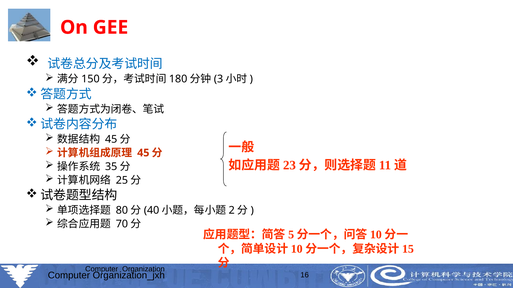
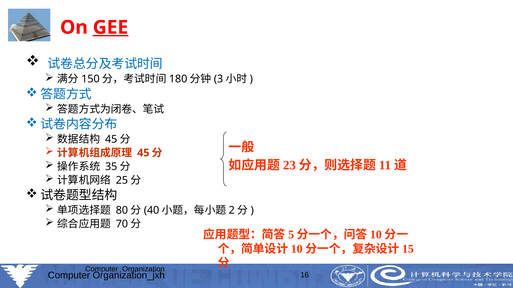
GEE underline: none -> present (111, 27)
